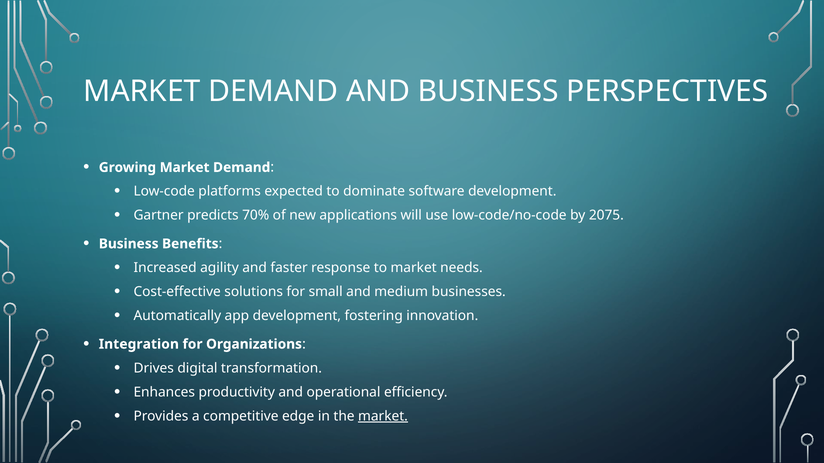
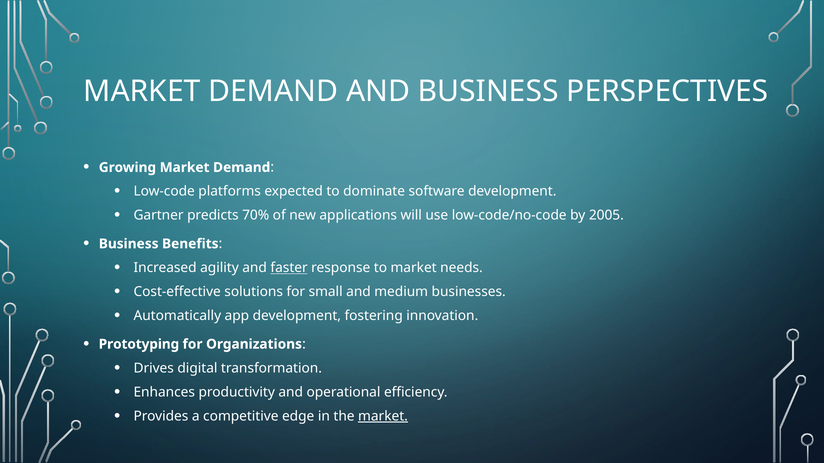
2075: 2075 -> 2005 (606, 216)
faster underline: none -> present (289, 268)
Integration: Integration -> Prototyping (139, 344)
